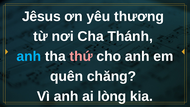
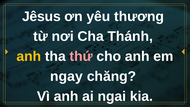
anh colour: light blue -> yellow (29, 56)
quên: quên -> ngay (66, 76)
lòng: lòng -> ngai (112, 96)
